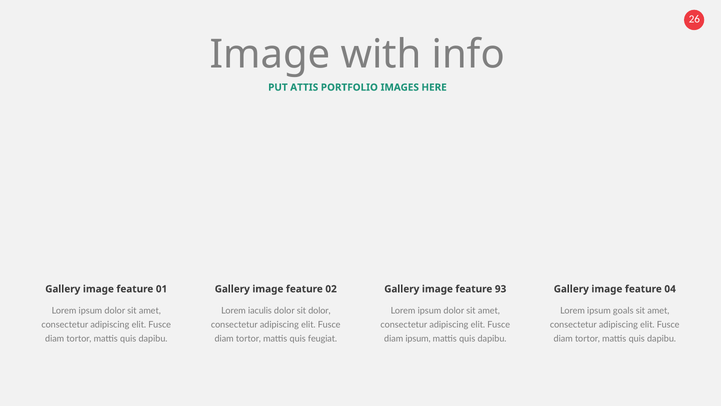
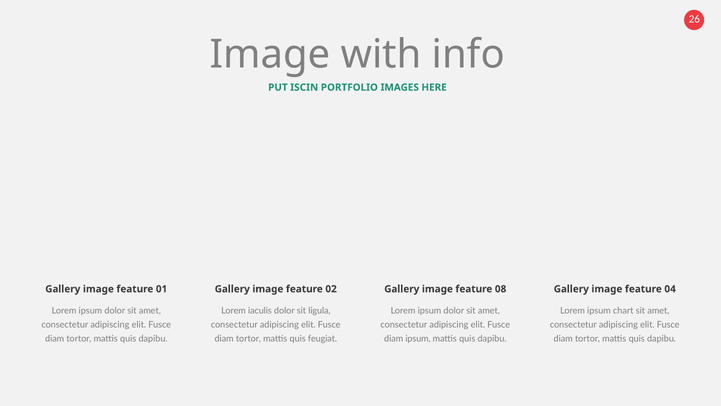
ATTIS: ATTIS -> ISCIN (304, 87)
93: 93 -> 08 (501, 289)
sit dolor: dolor -> ligula (319, 311)
goals: goals -> chart (623, 311)
